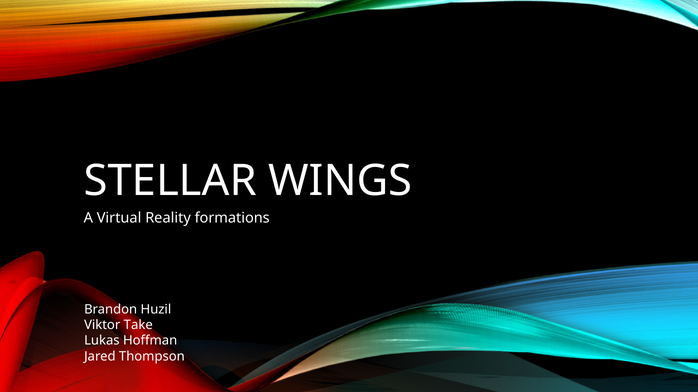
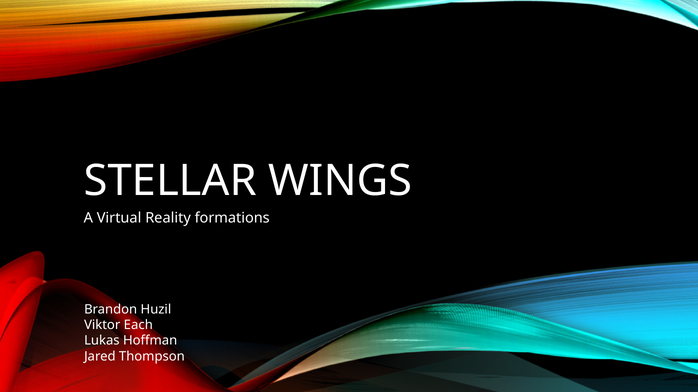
Take: Take -> Each (138, 326)
